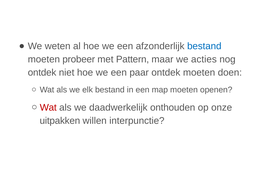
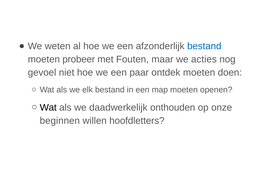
Pattern: Pattern -> Fouten (132, 59)
ontdek: ontdek -> gevoel (42, 73)
Wat colour: red -> black (48, 108)
uitpakken: uitpakken -> beginnen (60, 121)
interpunctie: interpunctie -> hoofdletters (137, 121)
